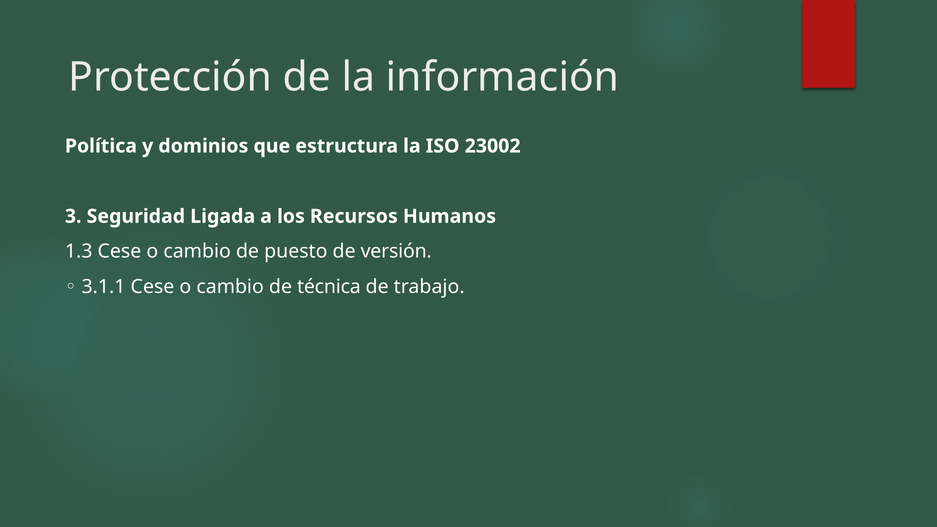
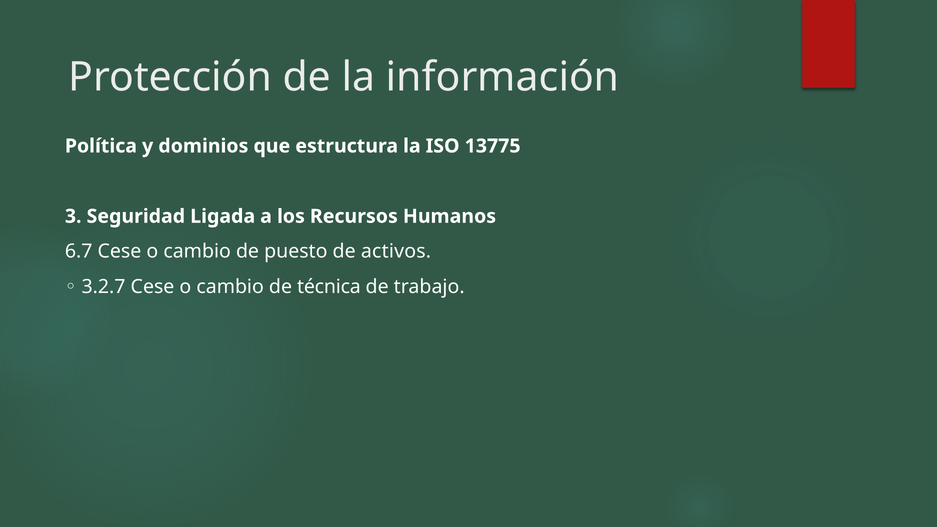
23002: 23002 -> 13775 (493, 146)
1.3: 1.3 -> 6.7 (79, 251)
versión: versión -> activos (396, 251)
3.1.1: 3.1.1 -> 3.2.7 (104, 287)
